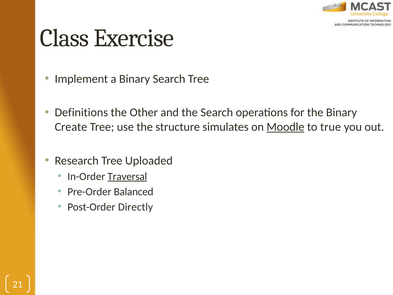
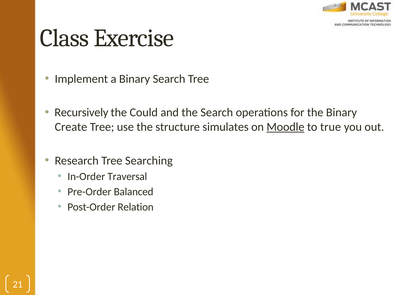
Definitions: Definitions -> Recursively (81, 112)
Other: Other -> Could (144, 112)
Uploaded: Uploaded -> Searching (149, 160)
Traversal underline: present -> none (127, 176)
Directly: Directly -> Relation (136, 207)
